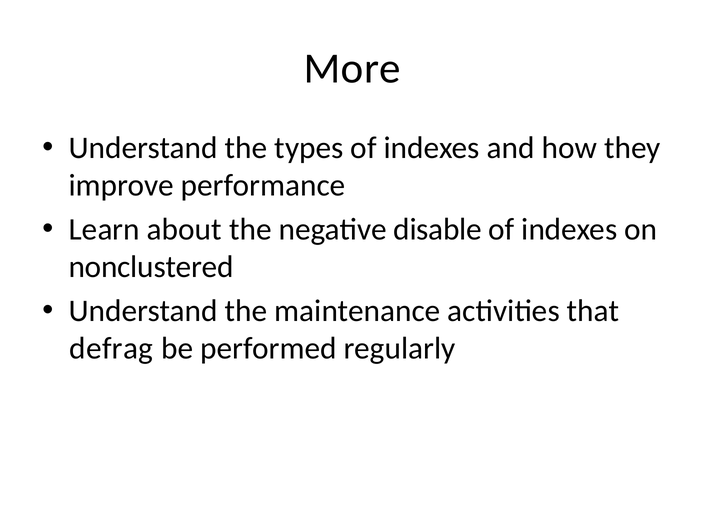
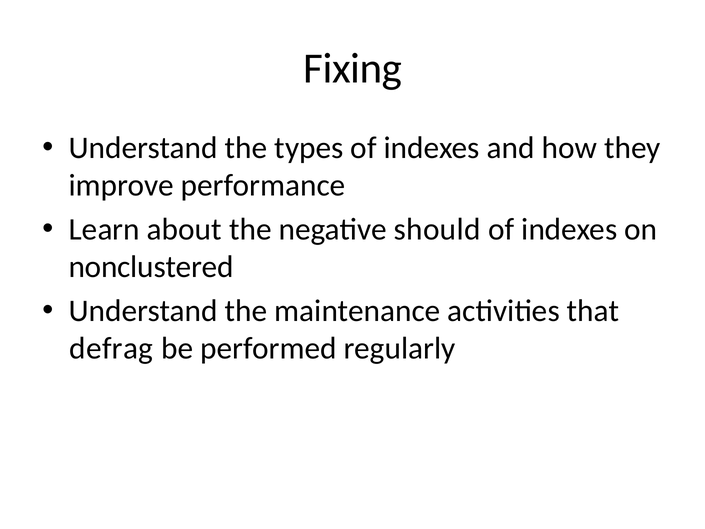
More: More -> Fixing (353, 68)
disable: disable -> should (437, 229)
